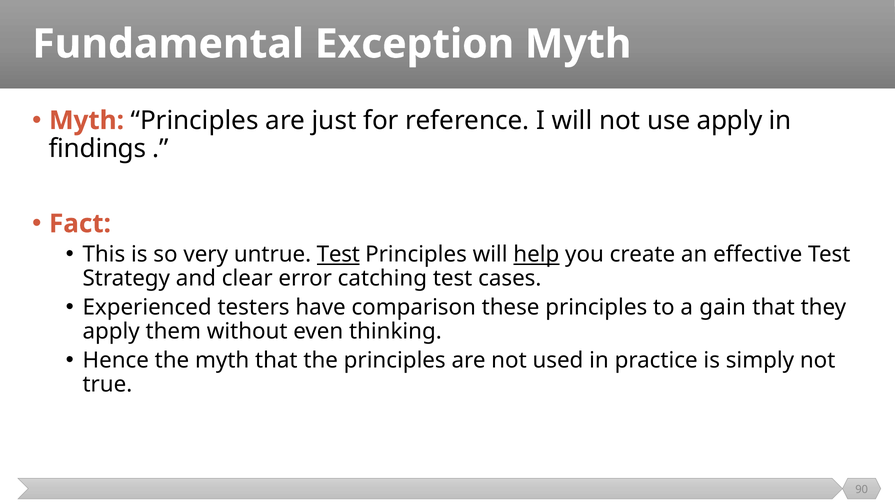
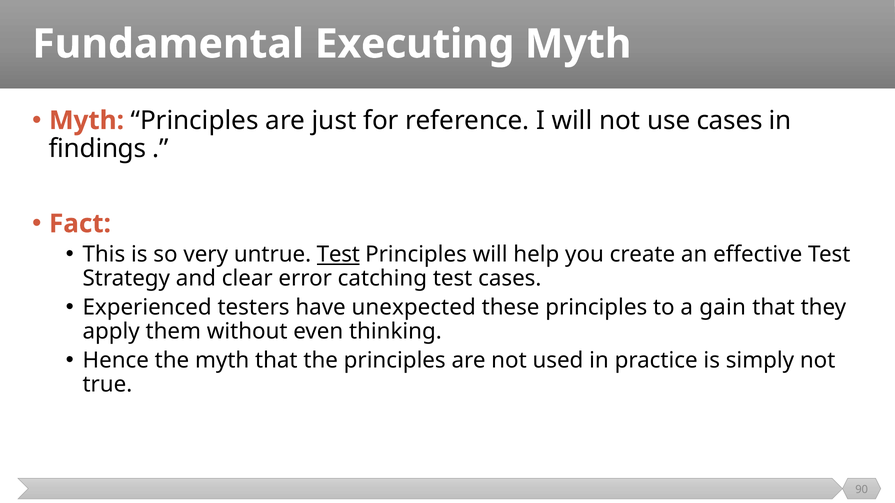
Exception: Exception -> Executing (415, 44)
use apply: apply -> cases (730, 121)
help underline: present -> none (536, 255)
comparison: comparison -> unexpected (414, 308)
